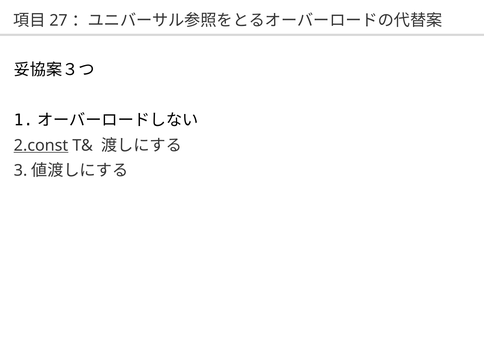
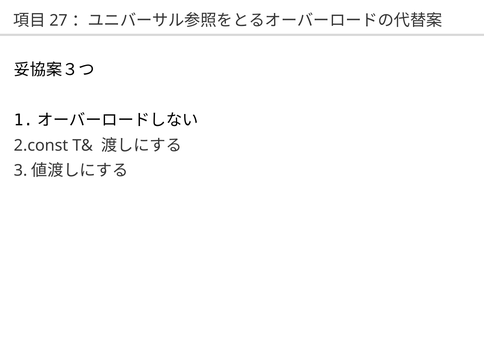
2.const underline: present -> none (41, 145)
